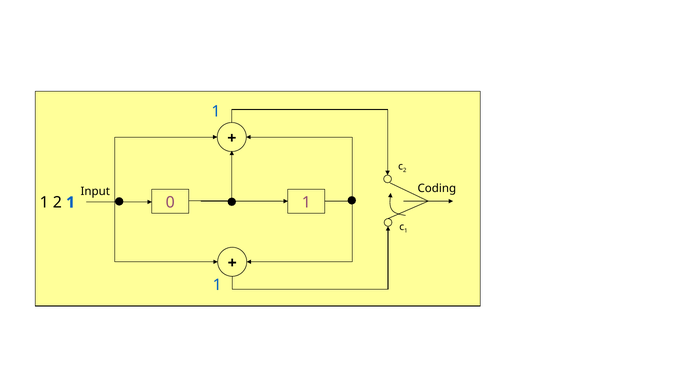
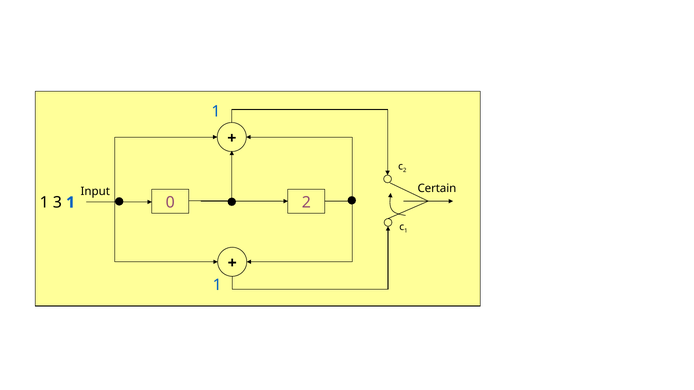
Coding: Coding -> Certain (437, 189)
1 2: 2 -> 3 (57, 203)
0 1: 1 -> 2 (306, 203)
